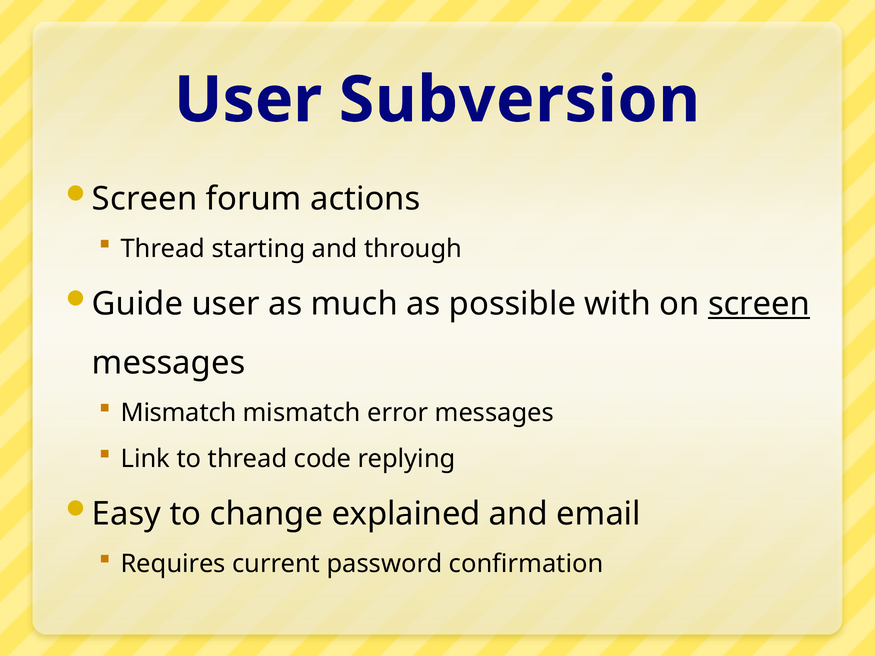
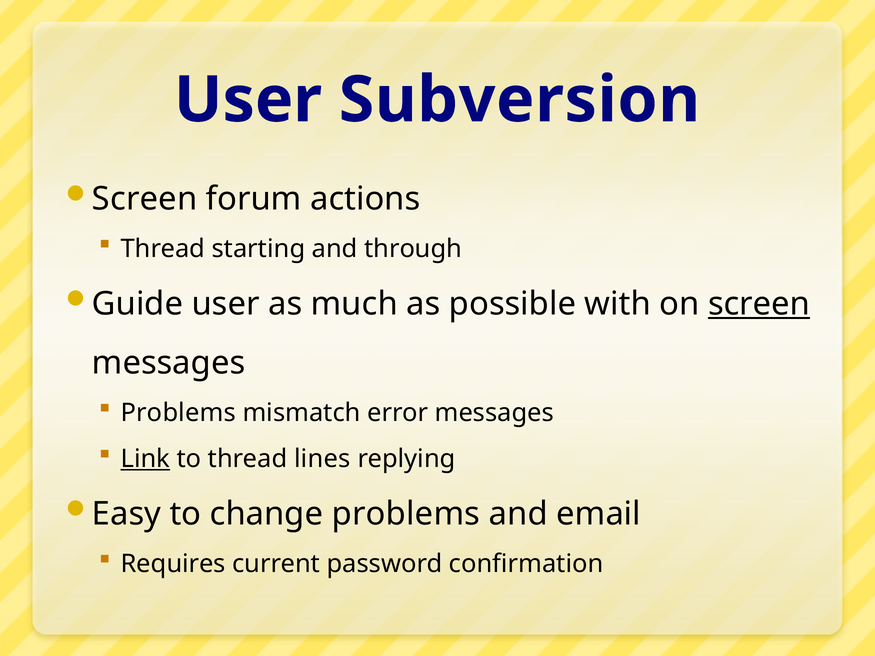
Mismatch: Mismatch -> Problems (178, 413)
Link underline: none -> present (145, 459)
code: code -> lines (322, 459)
change explained: explained -> problems (406, 514)
